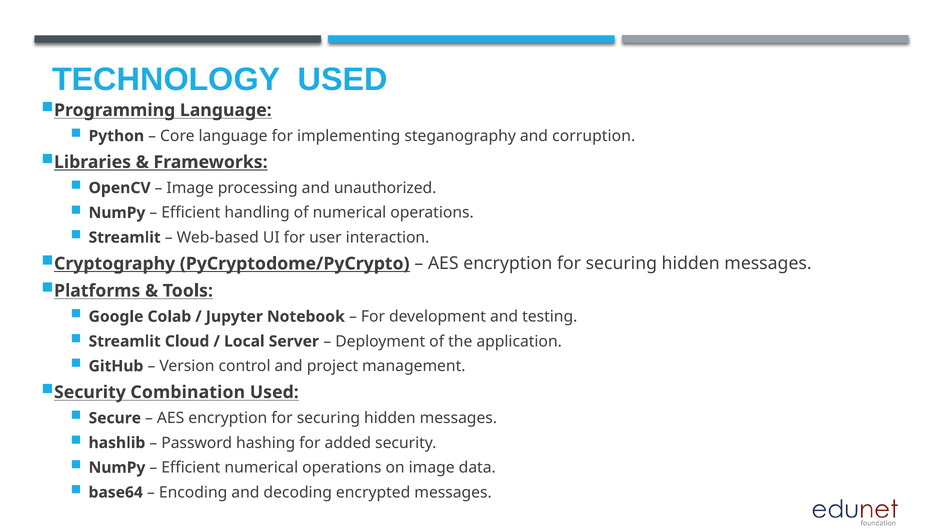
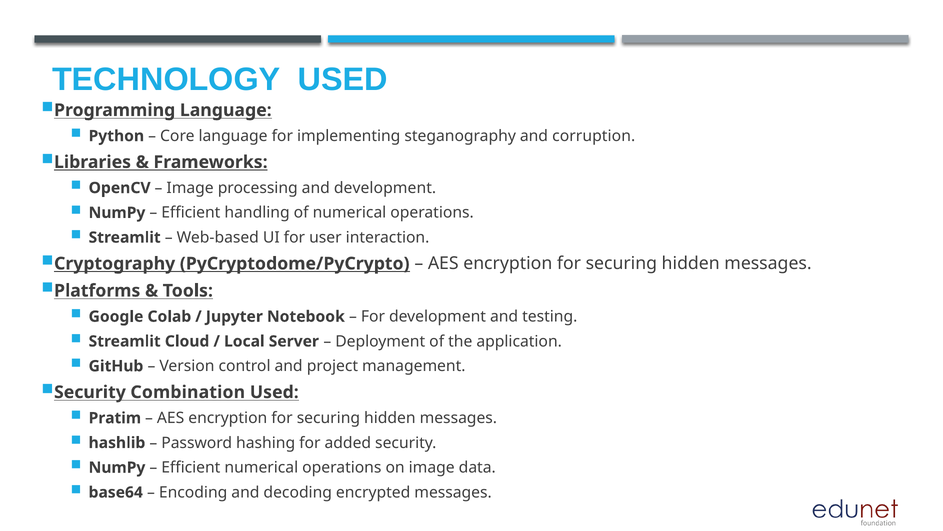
and unauthorized: unauthorized -> development (385, 188)
Secure: Secure -> Pratim (115, 418)
